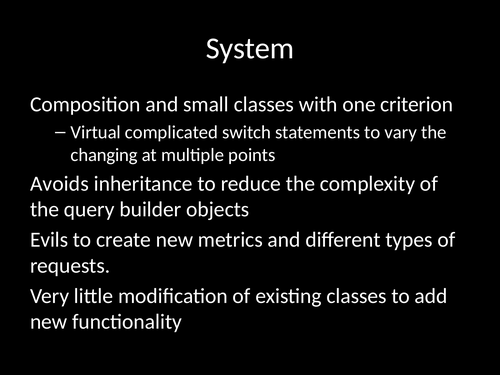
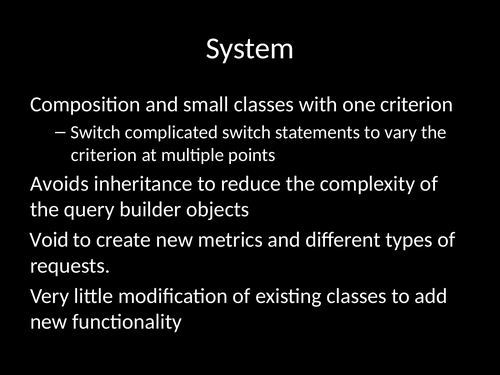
Virtual: Virtual -> Switch (96, 132)
changing: changing -> criterion (104, 155)
Evils: Evils -> Void (49, 240)
